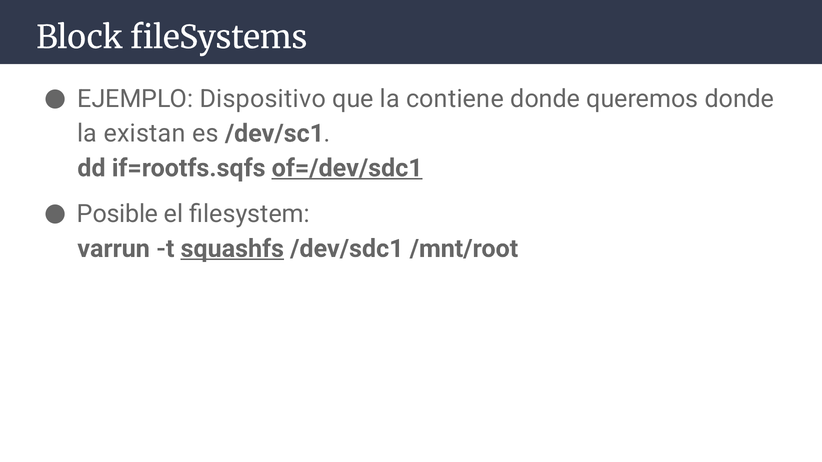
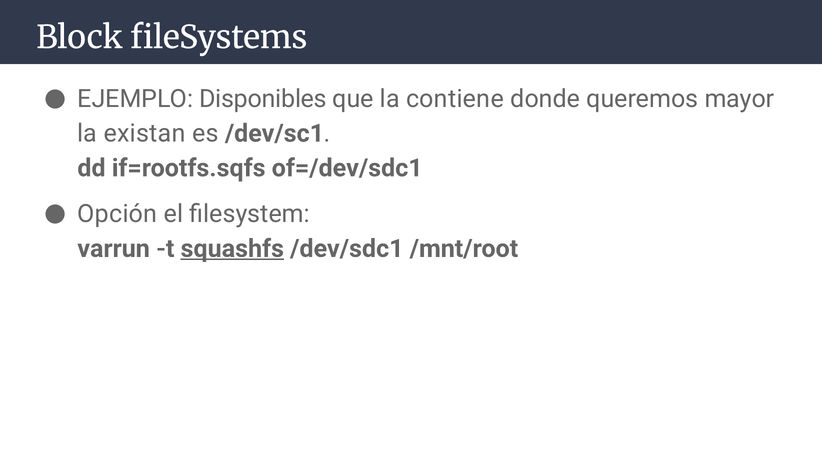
Dispositivo: Dispositivo -> Disponibles (263, 99)
queremos donde: donde -> mayor (740, 99)
of=/dev/sdc1 underline: present -> none (347, 168)
Posible: Posible -> Opción (117, 214)
